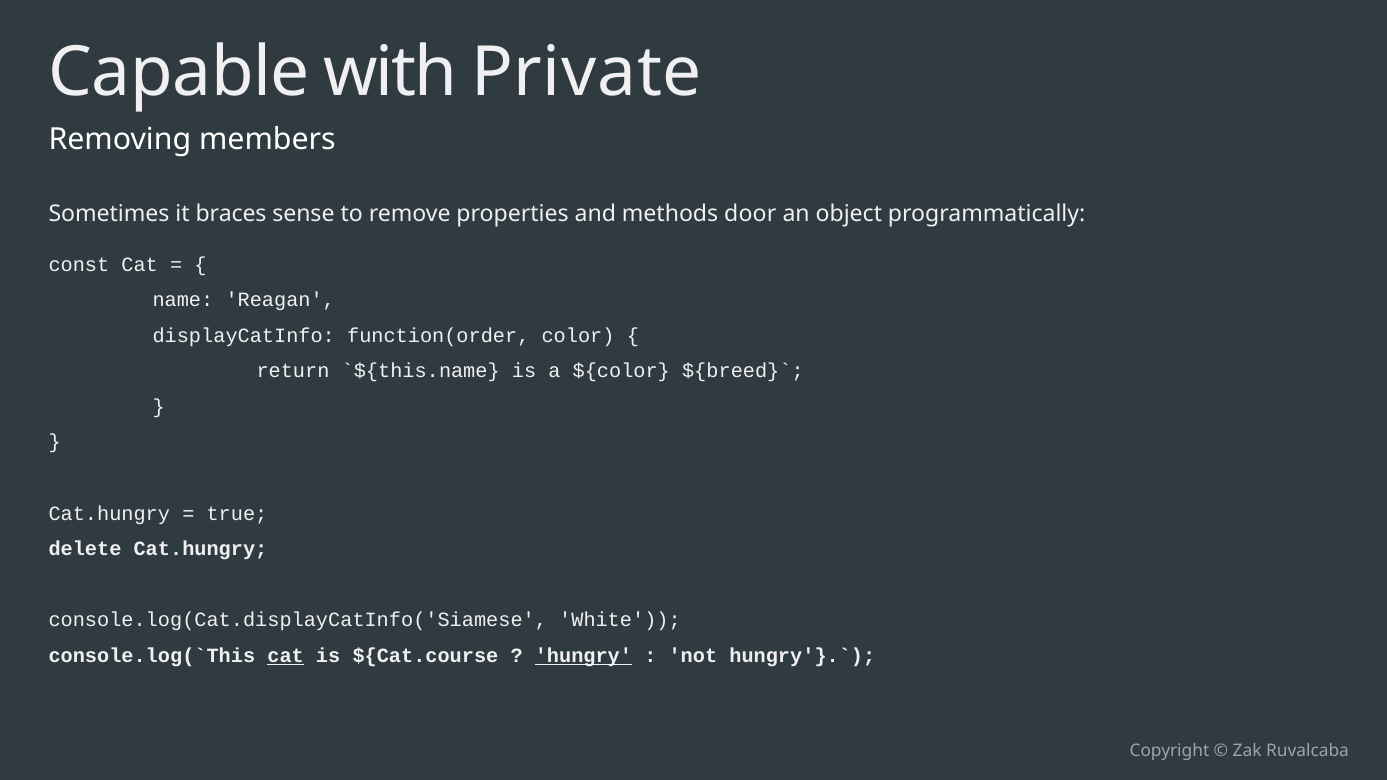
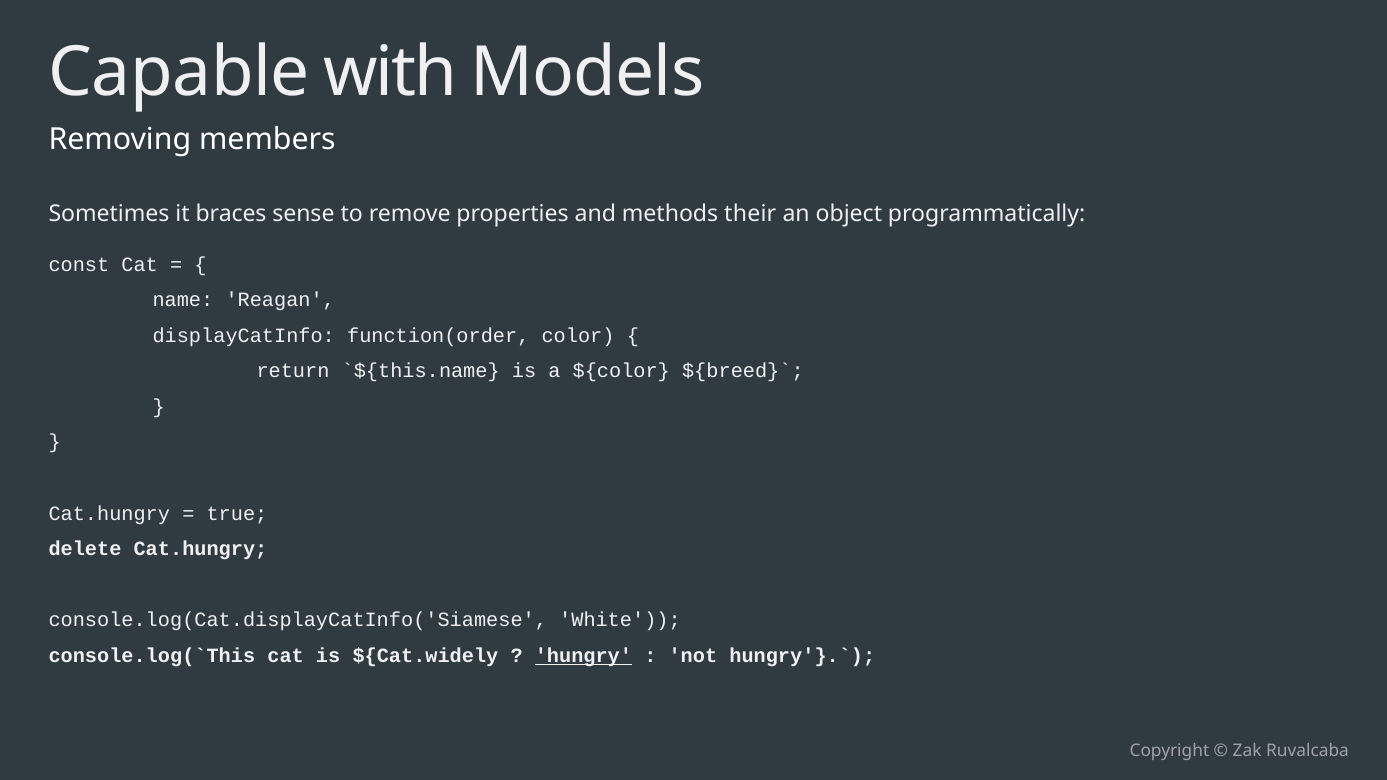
Private: Private -> Models (587, 73)
door: door -> their (750, 214)
cat underline: present -> none (286, 656)
${Cat.course: ${Cat.course -> ${Cat.widely (425, 656)
